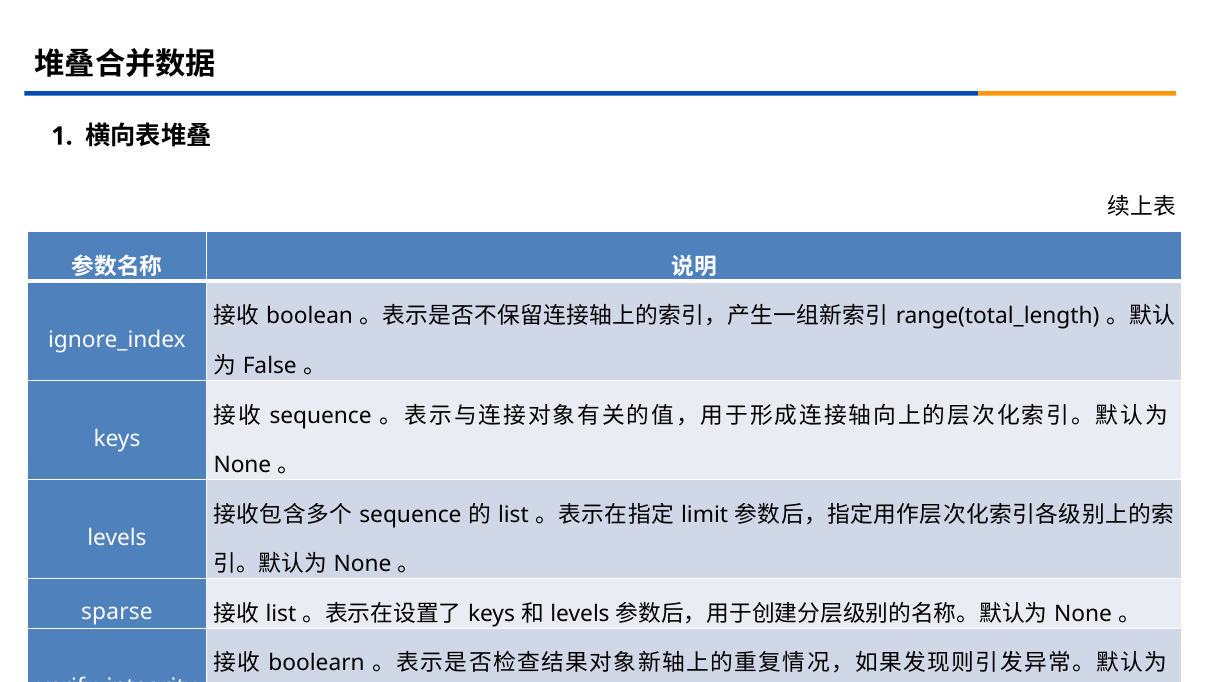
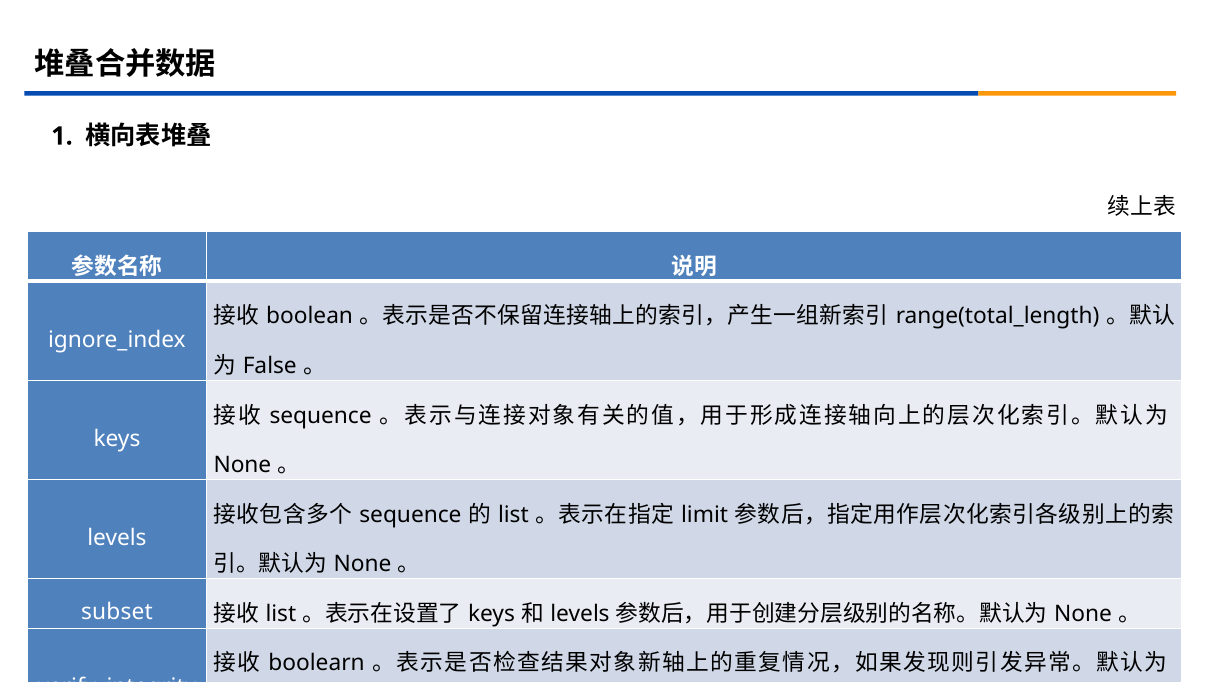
sparse: sparse -> subset (117, 612)
